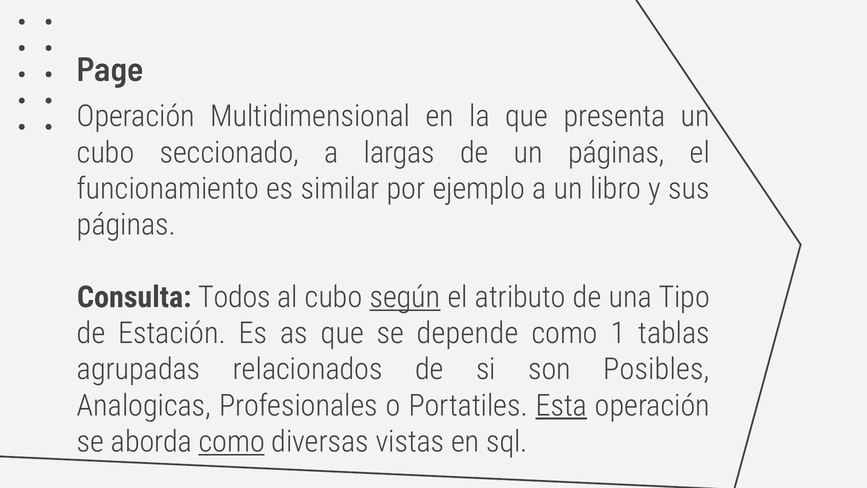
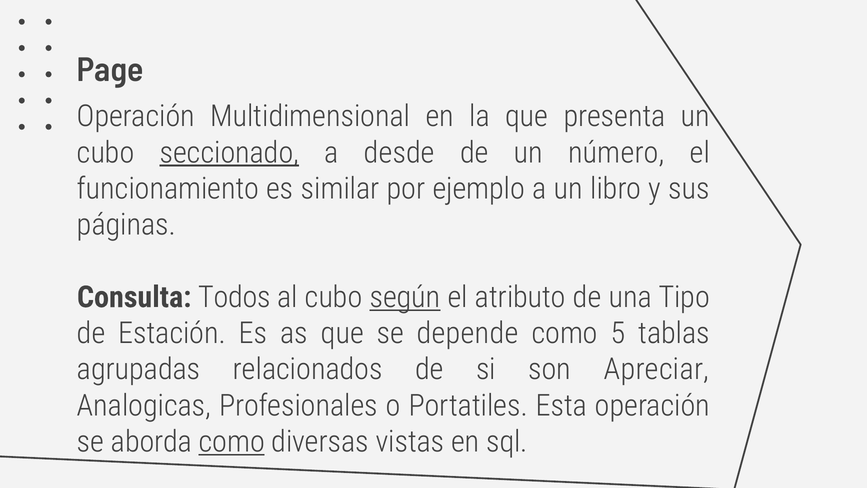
seccionado underline: none -> present (229, 153)
largas: largas -> desde (399, 153)
un páginas: páginas -> número (616, 153)
1: 1 -> 5 (618, 333)
Posibles: Posibles -> Apreciar (657, 369)
Esta underline: present -> none (561, 405)
